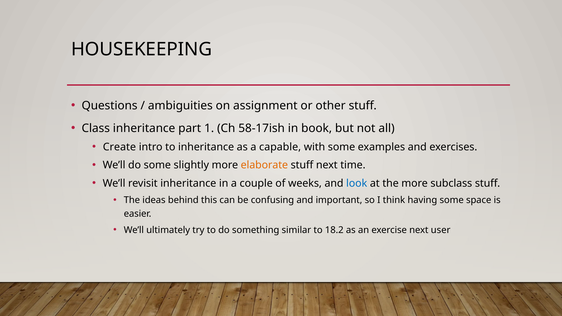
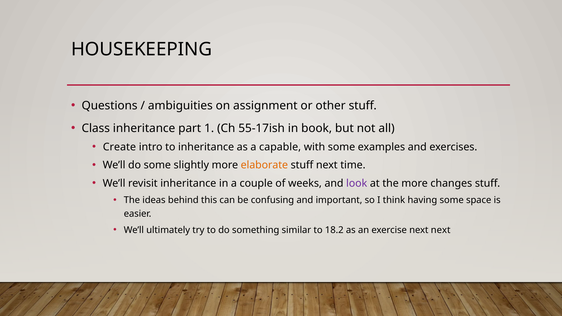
58-17ish: 58-17ish -> 55-17ish (262, 128)
look colour: blue -> purple (357, 183)
subclass: subclass -> changes (451, 183)
next user: user -> next (441, 230)
